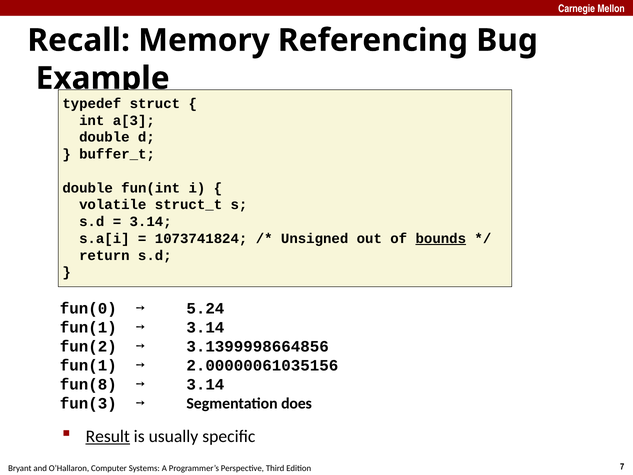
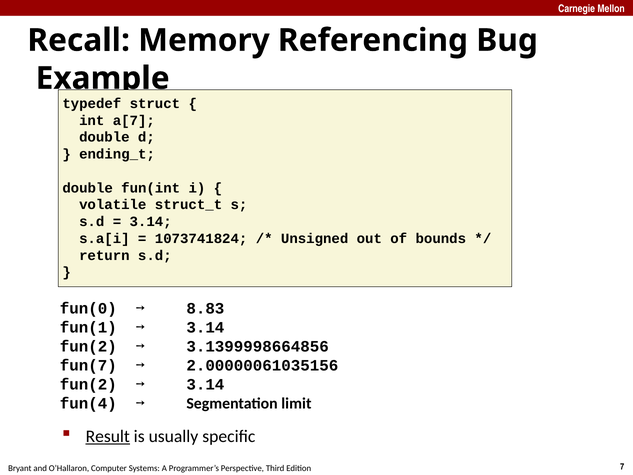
a[3: a[3 -> a[7 (134, 120)
buffer_t: buffer_t -> ending_t (117, 154)
bounds underline: present -> none (441, 238)
5.24: 5.24 -> 8.83 (205, 309)
fun(1: fun(1 -> fun(7 (88, 366)
fun(8: fun(8 -> fun(2 (88, 385)
fun(3: fun(3 -> fun(4 (88, 404)
does: does -> limit (296, 404)
